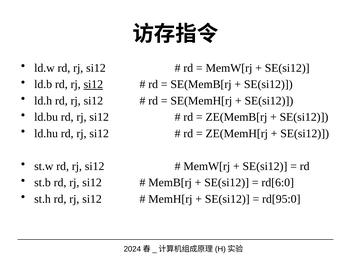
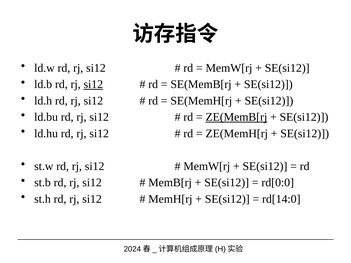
ZE(MemB[rj underline: none -> present (236, 117)
rd[6:0: rd[6:0 -> rd[0:0 (278, 183)
rd[95:0: rd[95:0 -> rd[14:0 (281, 199)
